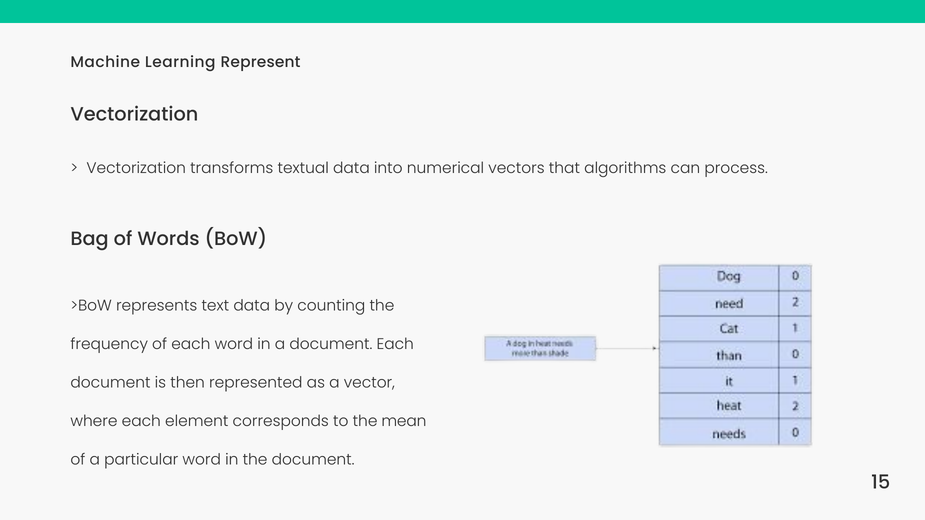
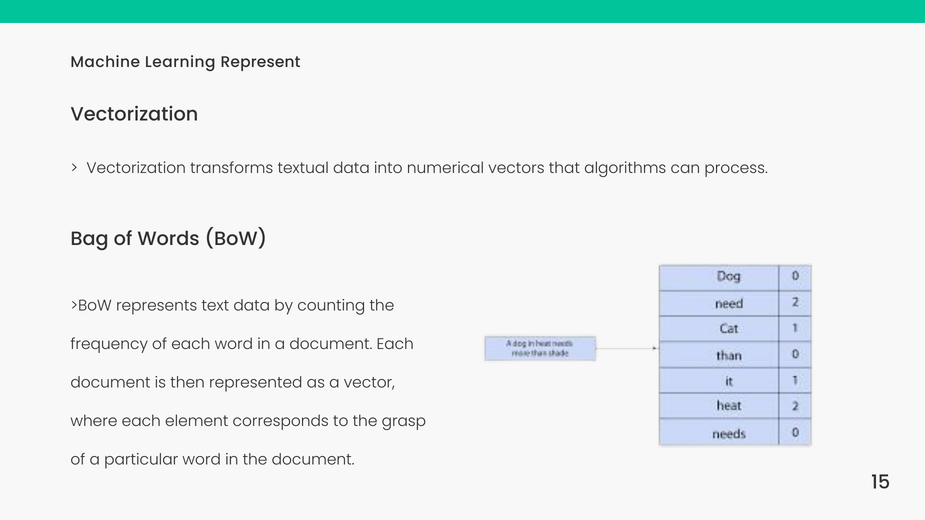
mean: mean -> grasp (404, 421)
